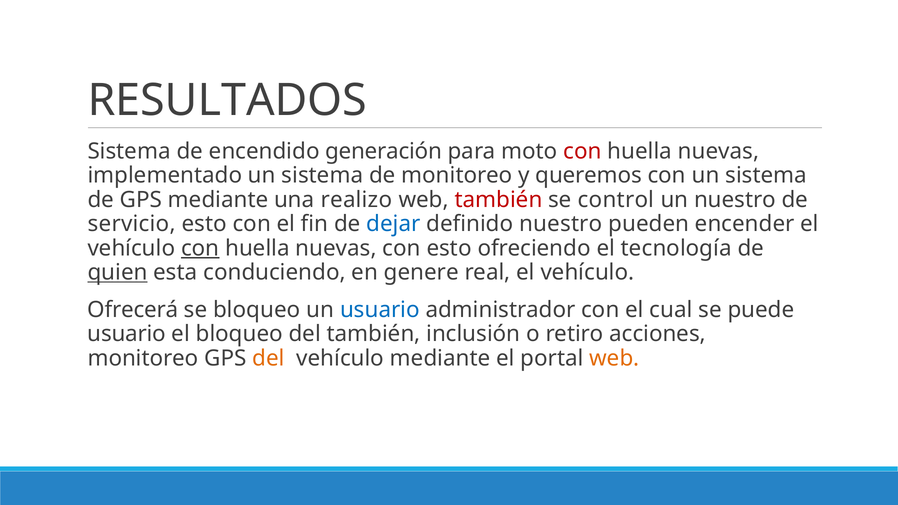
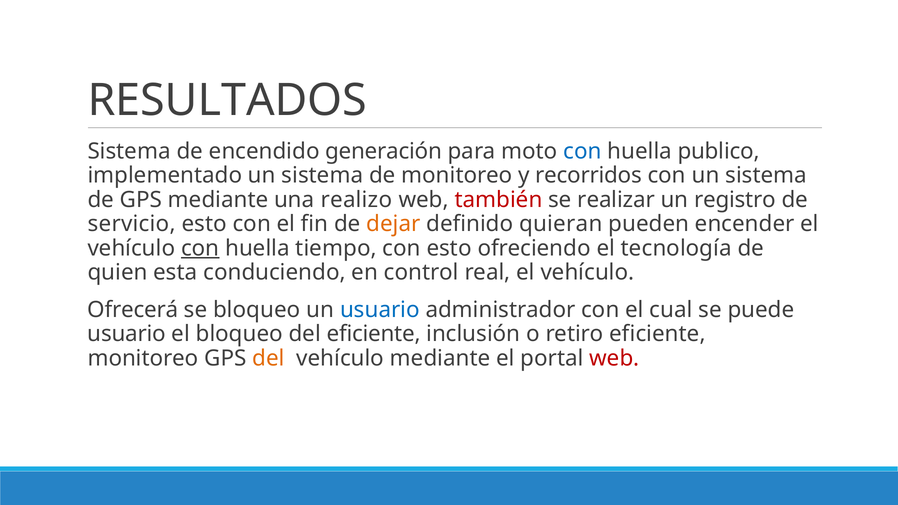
con colour: red -> blue (582, 151)
nuevas: nuevas -> publico (719, 151)
queremos: queremos -> recorridos (589, 176)
control: control -> realizar (616, 200)
un nuestro: nuestro -> registro (735, 200)
dejar colour: blue -> orange (394, 224)
definido nuestro: nuestro -> quieran (561, 224)
nuevas: nuevas -> tiempo (336, 248)
quien underline: present -> none (118, 272)
genere: genere -> control (421, 272)
del también: también -> eficiente (374, 334)
retiro acciones: acciones -> eficiente (657, 334)
web colour: orange -> red (614, 358)
